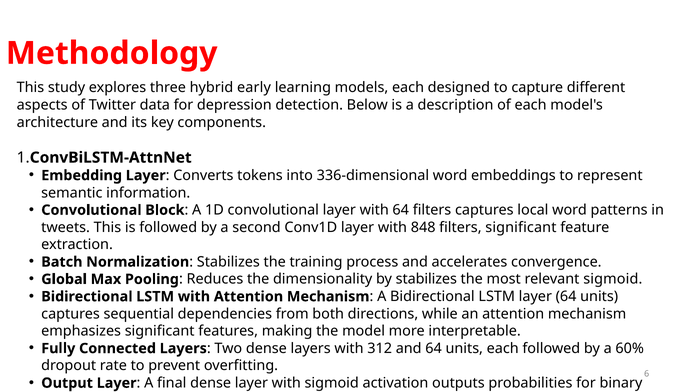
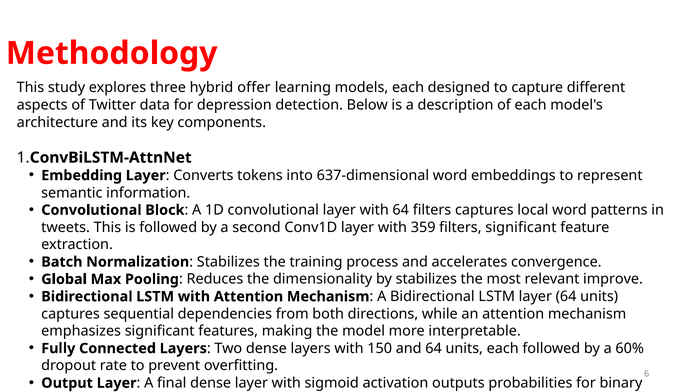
early: early -> offer (254, 88)
336-dimensional: 336-dimensional -> 637-dimensional (373, 175)
848: 848 -> 359 (423, 227)
relevant sigmoid: sigmoid -> improve (613, 279)
312: 312 -> 150 (380, 348)
